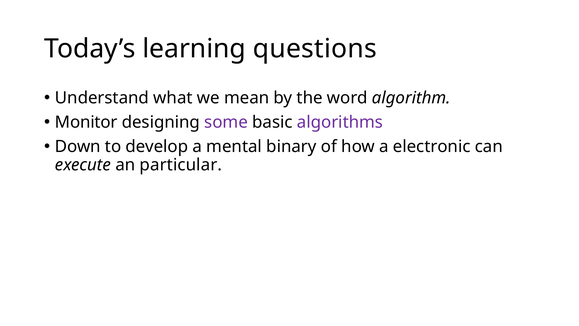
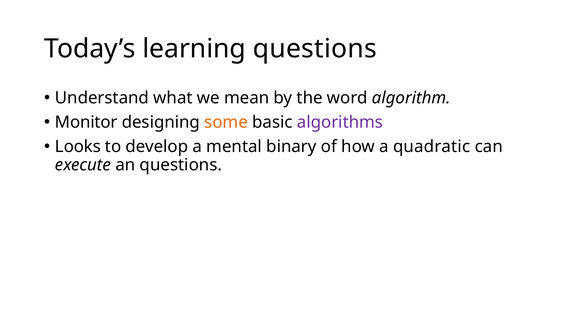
some colour: purple -> orange (226, 122)
Down: Down -> Looks (78, 146)
electronic: electronic -> quadratic (432, 146)
an particular: particular -> questions (181, 165)
